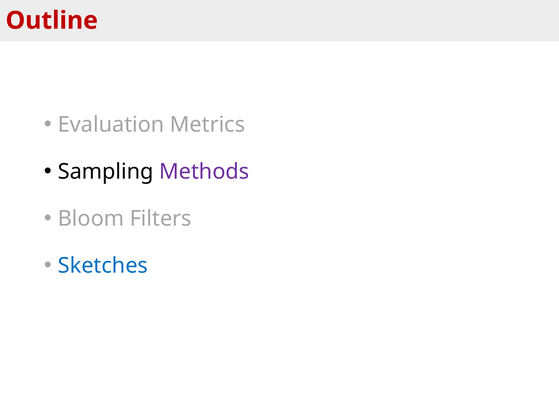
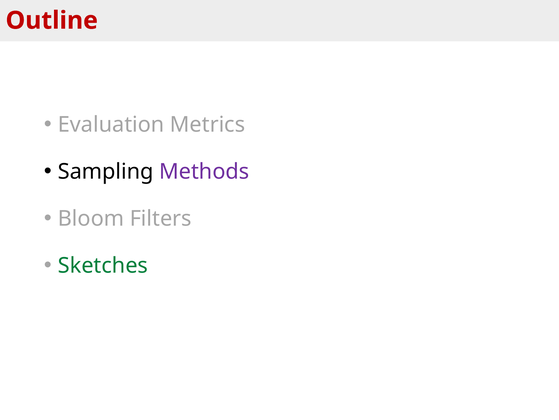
Sketches colour: blue -> green (103, 265)
